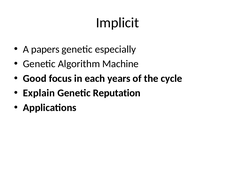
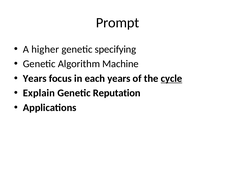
Implicit: Implicit -> Prompt (118, 23)
papers: papers -> higher (45, 49)
especially: especially -> specifying (115, 49)
Good: Good -> Years (35, 79)
cycle underline: none -> present (171, 79)
